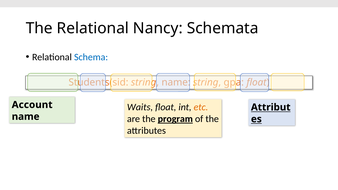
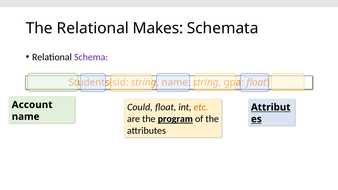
Nancy: Nancy -> Makes (158, 28)
Schema colour: blue -> purple (91, 57)
Waits: Waits -> Could (140, 107)
